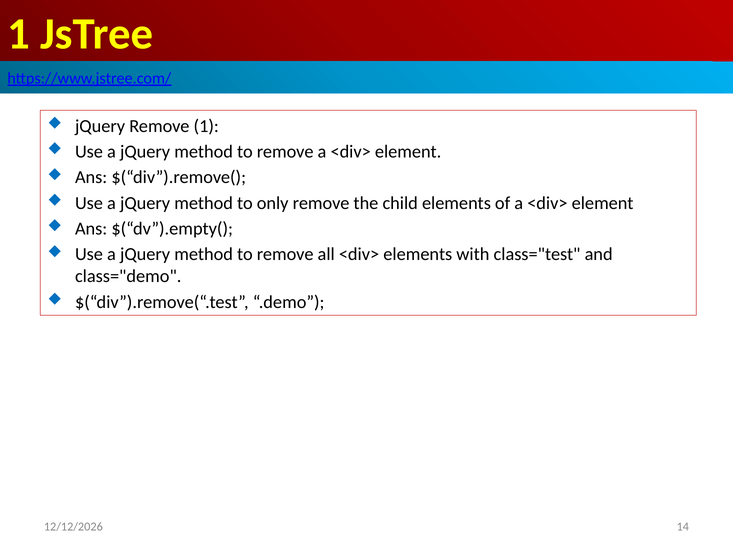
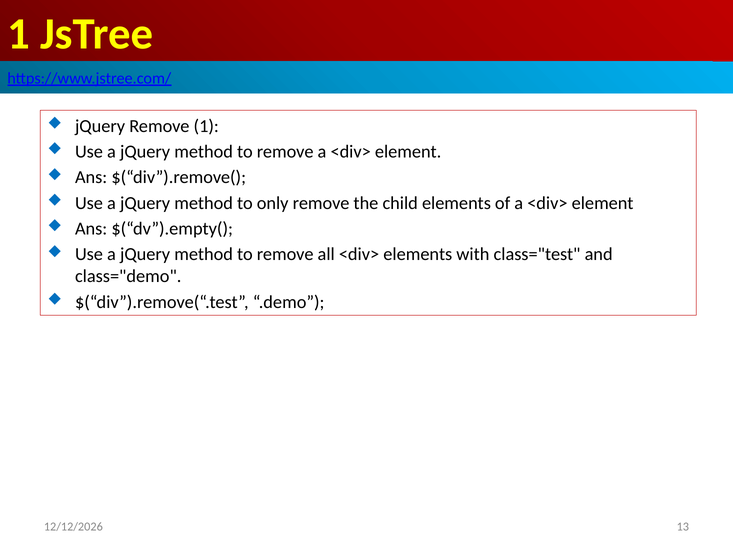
14: 14 -> 13 (683, 526)
